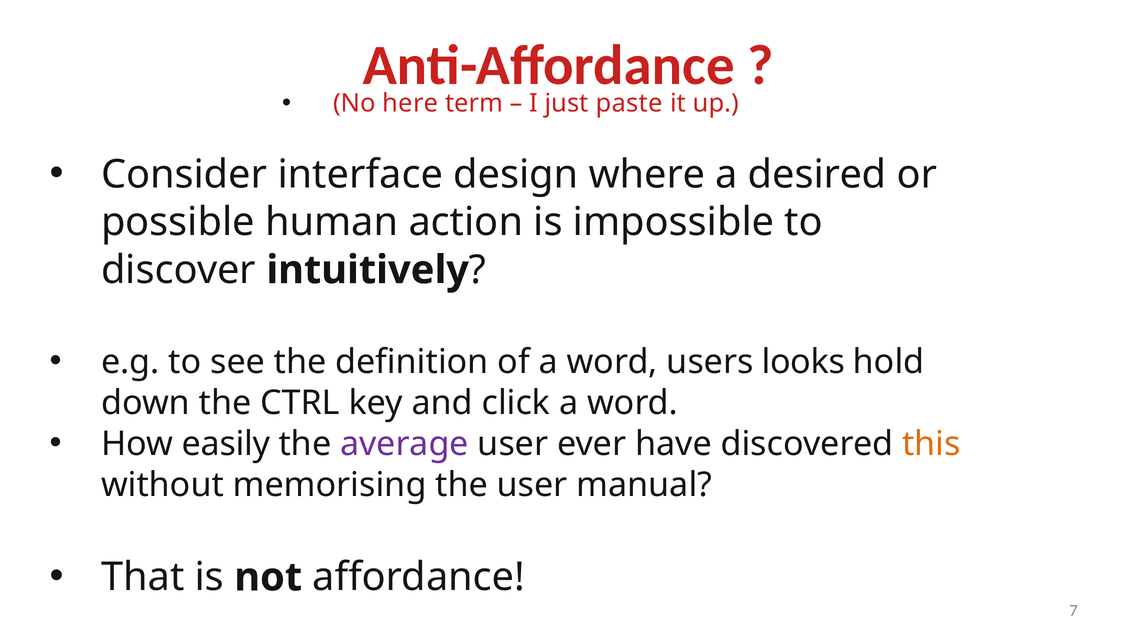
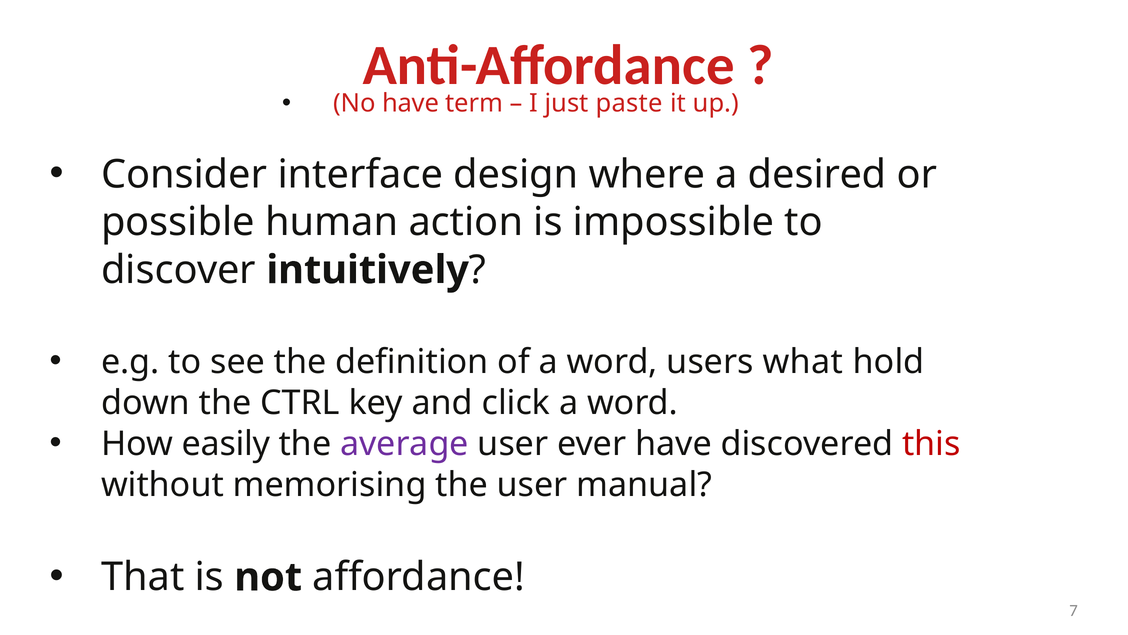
No here: here -> have (411, 103)
looks: looks -> what (803, 362)
this colour: orange -> red (931, 443)
